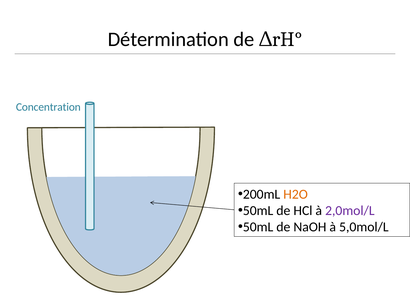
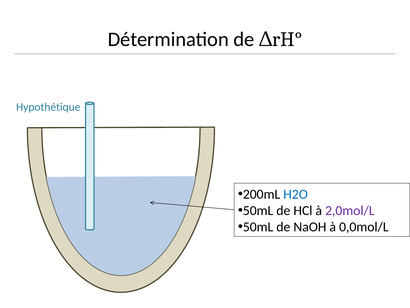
Concentration: Concentration -> Hypothétique (48, 107)
H2O colour: orange -> blue (296, 194)
5,0mol/L: 5,0mol/L -> 0,0mol/L (364, 227)
